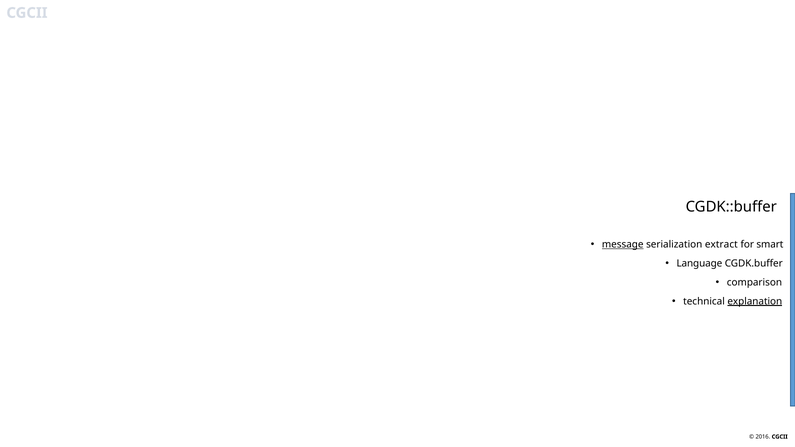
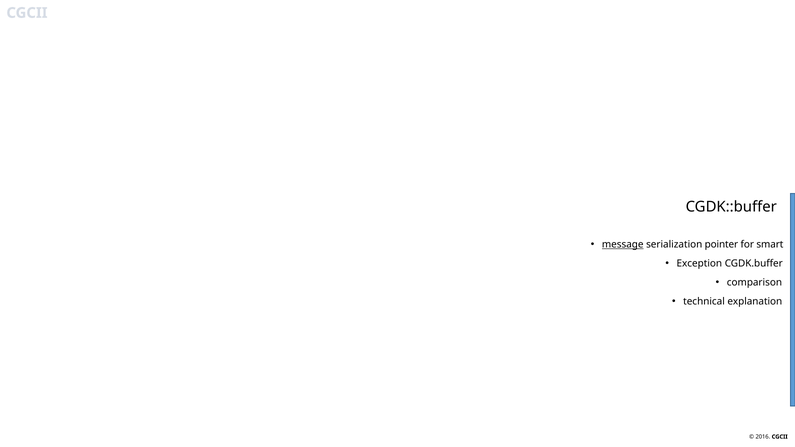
extract: extract -> pointer (721, 245)
Language: Language -> Exception (699, 264)
explanation underline: present -> none (755, 301)
